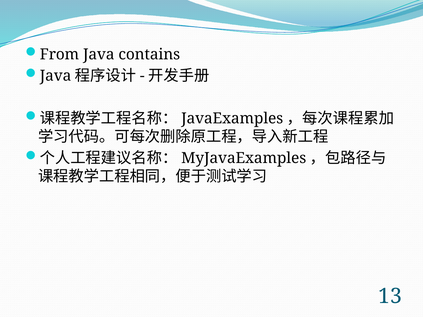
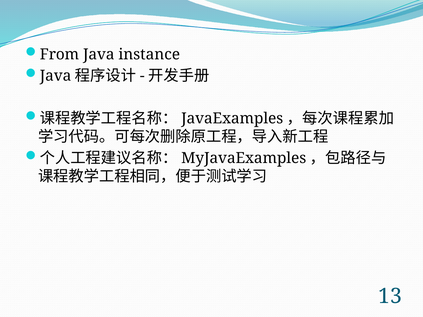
contains: contains -> instance (149, 55)
